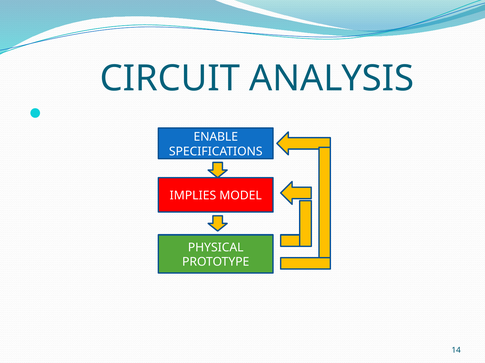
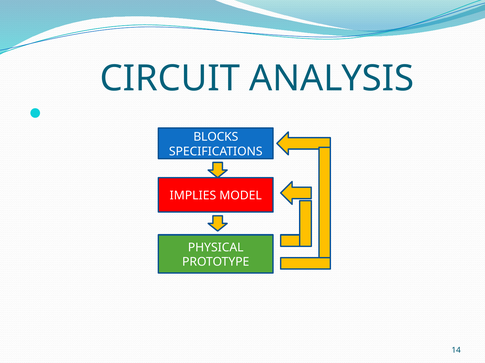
ENABLE: ENABLE -> BLOCKS (216, 137)
